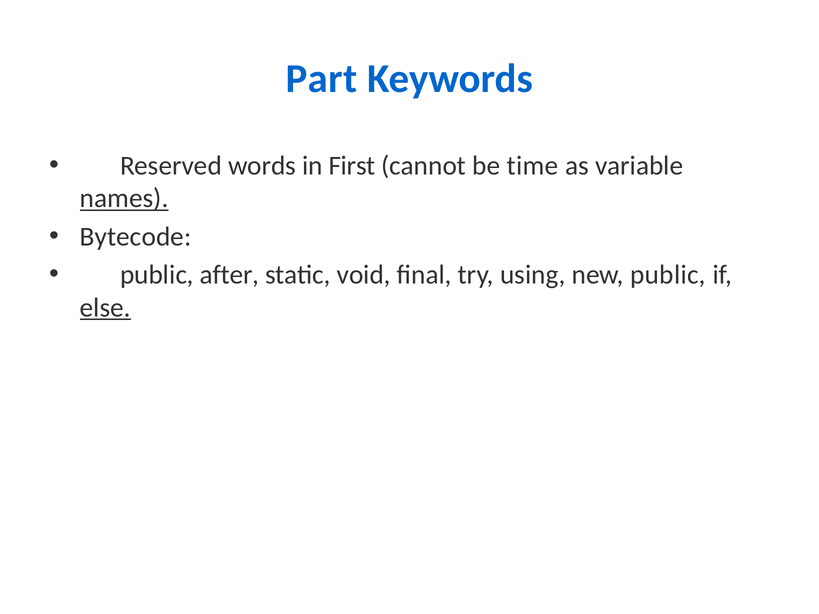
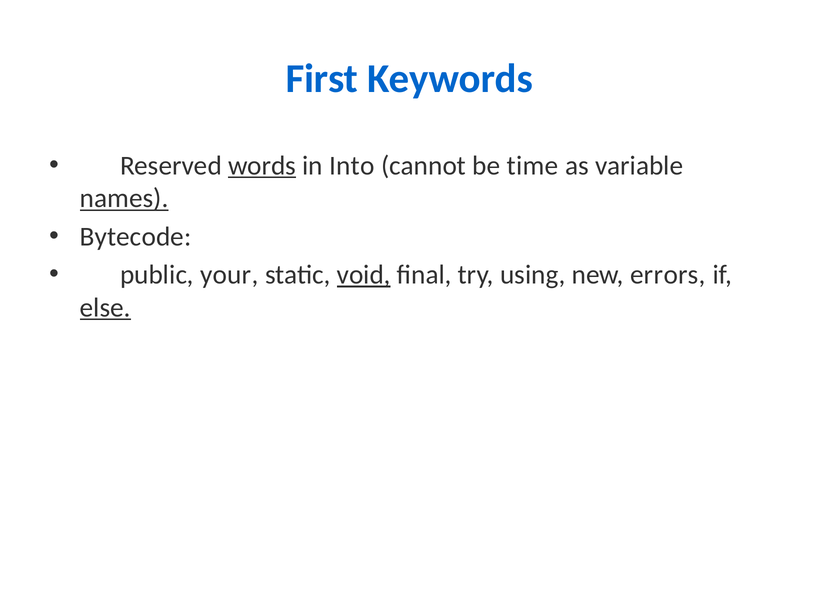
Part: Part -> First (322, 79)
words underline: none -> present (262, 166)
First: First -> Into (352, 166)
after: after -> your (229, 275)
void underline: none -> present (364, 275)
public: public -> errors (668, 275)
